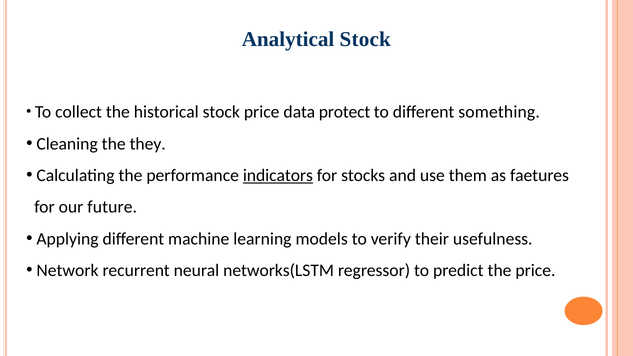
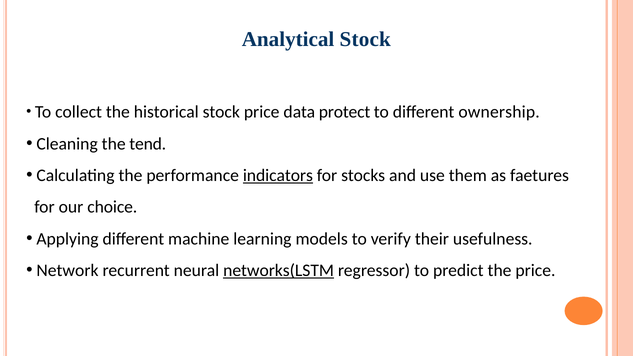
something: something -> ownership (499, 112)
they: they -> tend (148, 144)
future: future -> choice (112, 207)
networks(LSTM underline: none -> present (279, 270)
